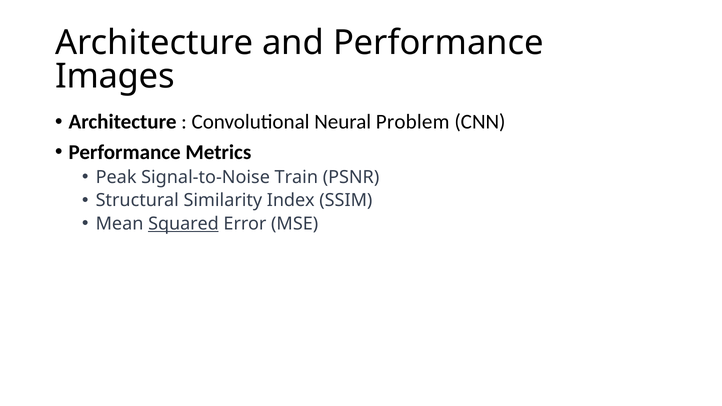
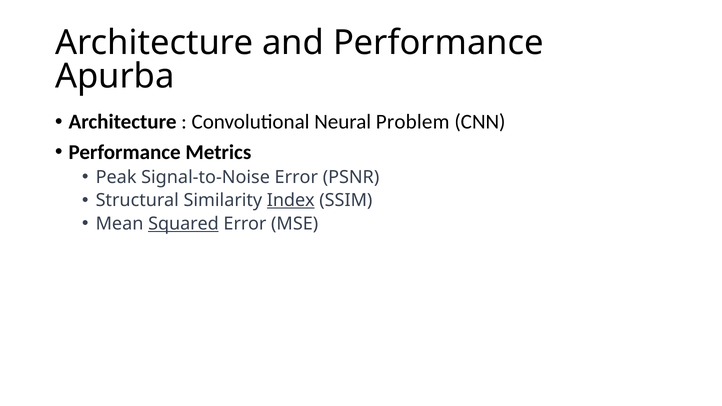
Images: Images -> Apurba (115, 76)
Signal-to-Noise Train: Train -> Error (296, 177)
Index underline: none -> present (291, 200)
